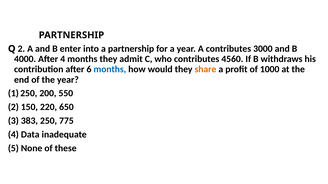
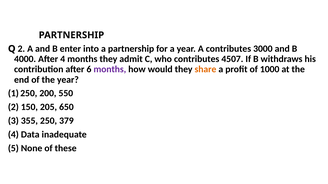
4560: 4560 -> 4507 (232, 59)
months colour: blue -> purple (110, 70)
220: 220 -> 205 (49, 107)
383: 383 -> 355 (29, 121)
775: 775 -> 379 (66, 121)
